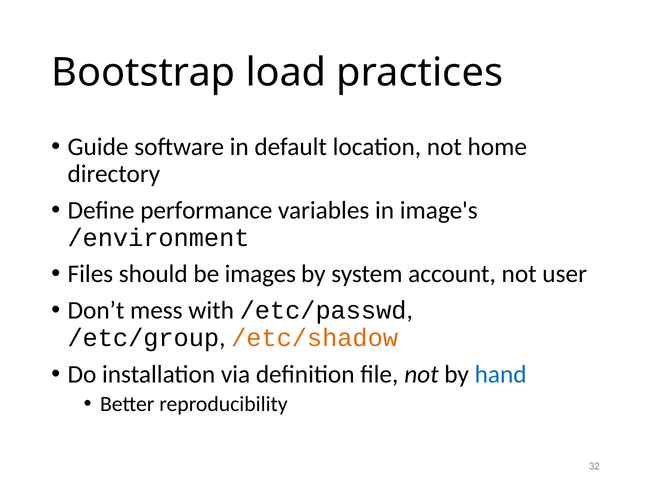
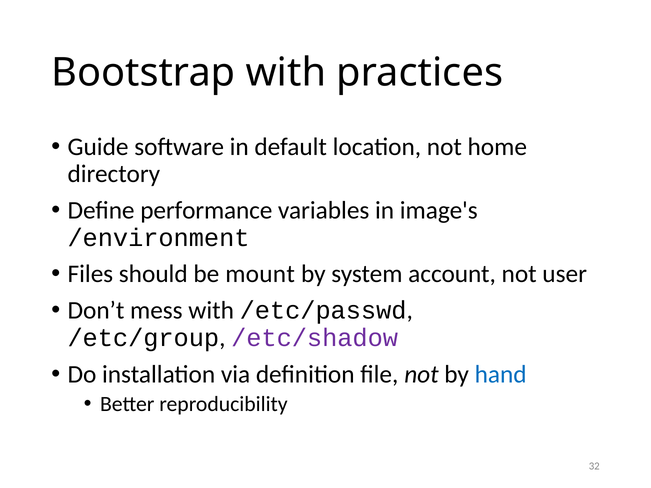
Bootstrap load: load -> with (286, 73)
images: images -> mount (260, 274)
/etc/shadow colour: orange -> purple (315, 338)
